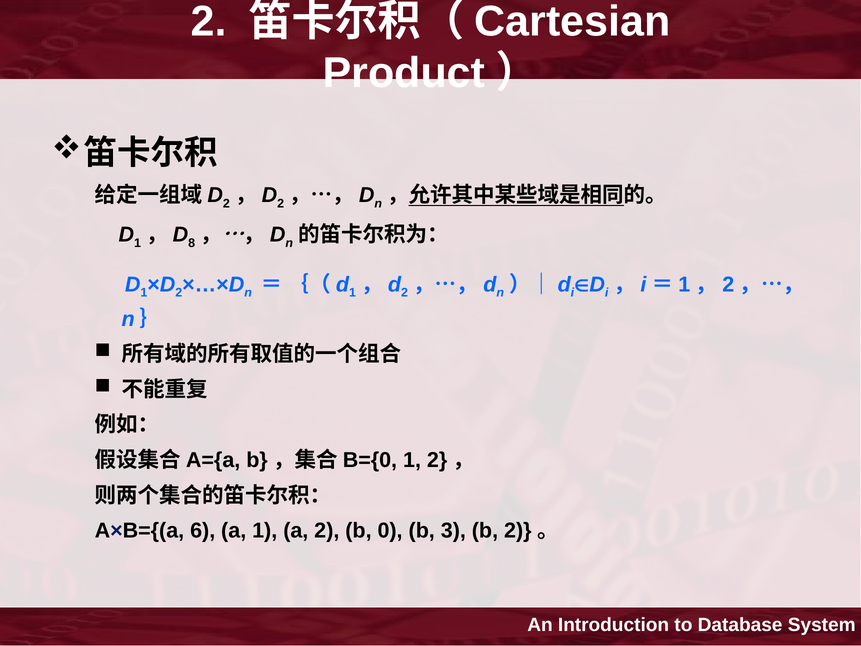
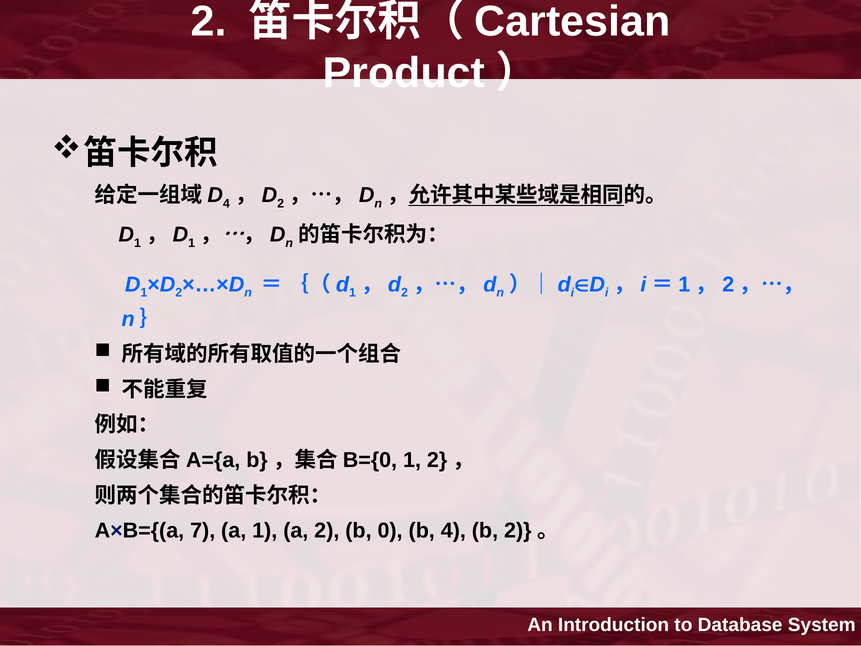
2: 2 -> 4 (226, 204)
8: 8 -> 1 (192, 243)
6: 6 -> 7 (203, 531)
b 3: 3 -> 4 (453, 531)
